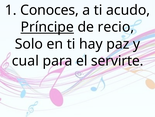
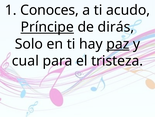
recio: recio -> dirás (116, 27)
paz underline: none -> present (118, 44)
servirte: servirte -> tristeza (117, 61)
